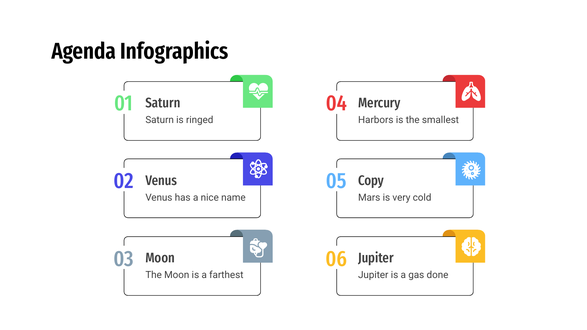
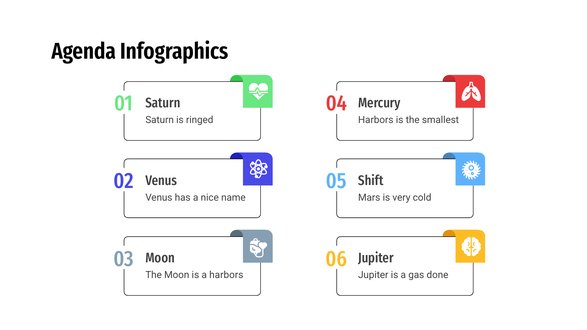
Copy: Copy -> Shift (371, 181)
a farthest: farthest -> harbors (226, 275)
